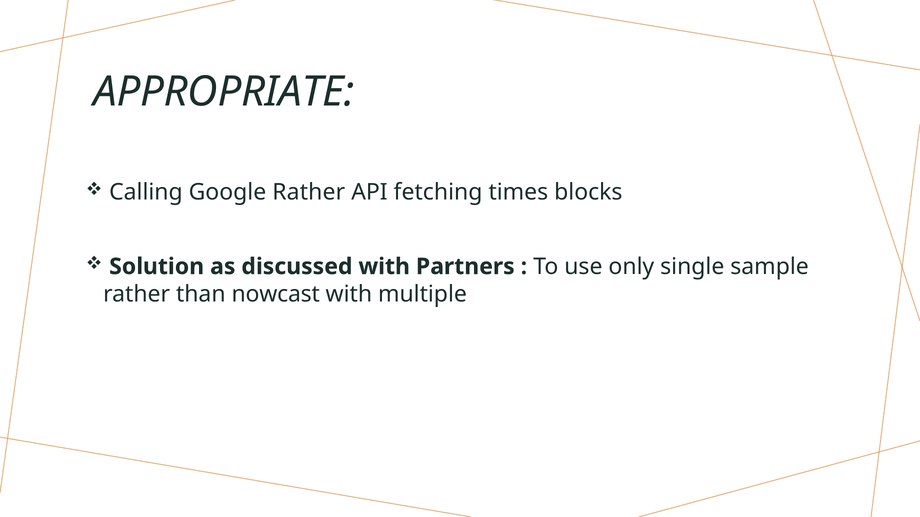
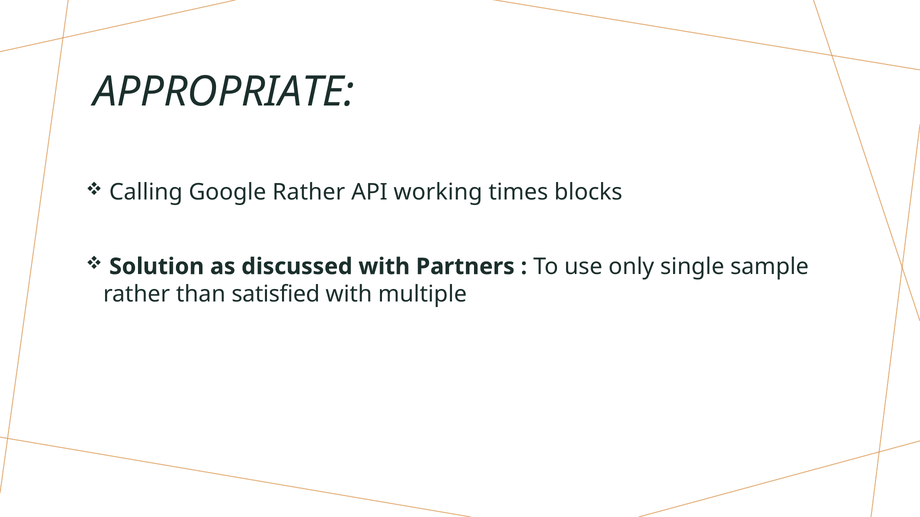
fetching: fetching -> working (438, 192)
nowcast: nowcast -> satisfied (276, 294)
